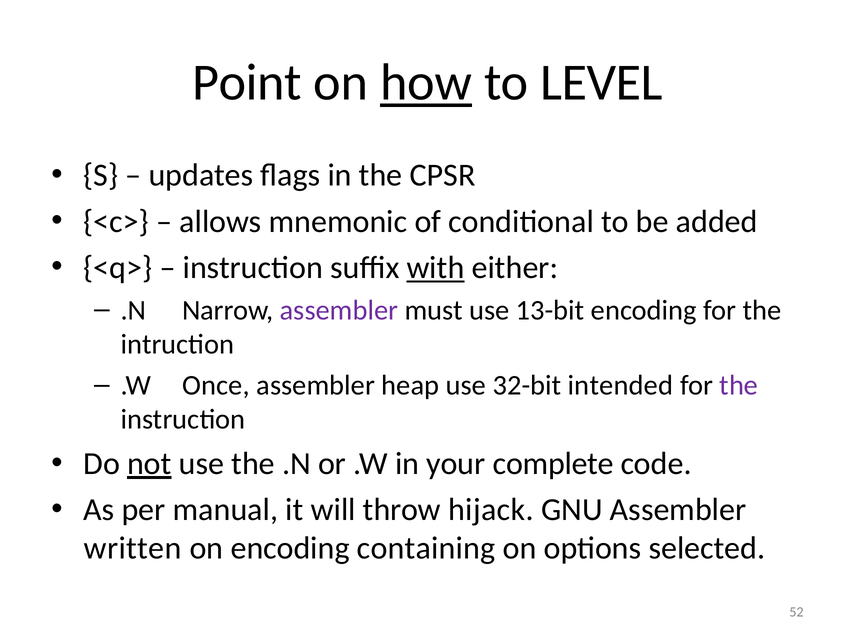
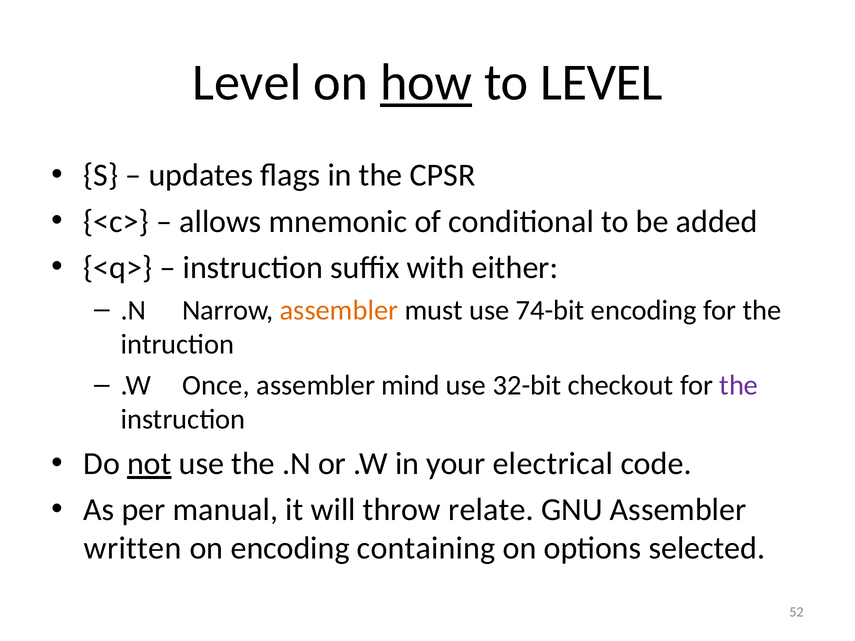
Point: Point -> Level (247, 83)
with underline: present -> none (436, 268)
assembler colour: purple -> orange (339, 310)
13-bit: 13-bit -> 74-bit (550, 310)
heap: heap -> mind (411, 385)
intended: intended -> checkout (621, 385)
complete: complete -> electrical (553, 464)
hijack: hijack -> relate (491, 510)
